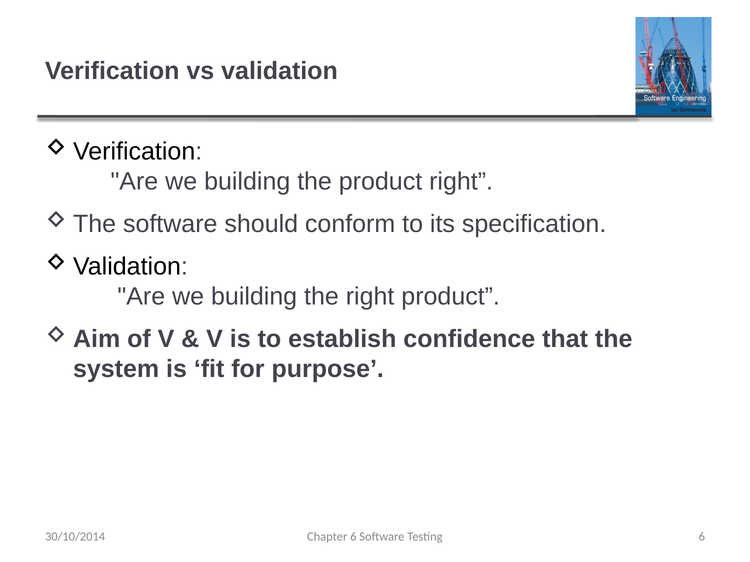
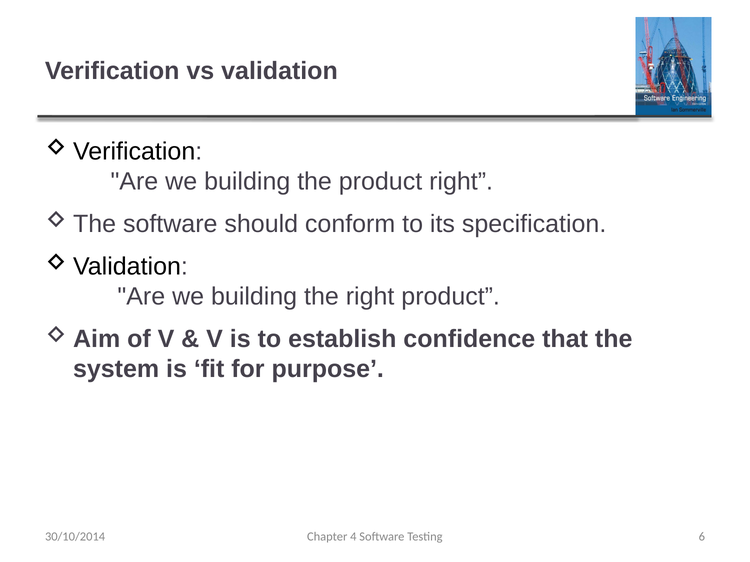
Chapter 6: 6 -> 4 (353, 537)
